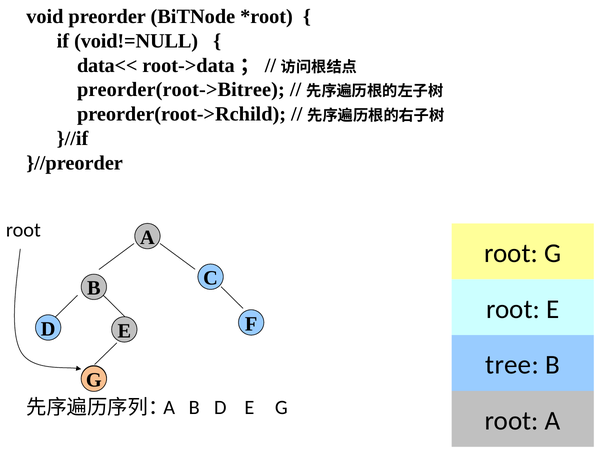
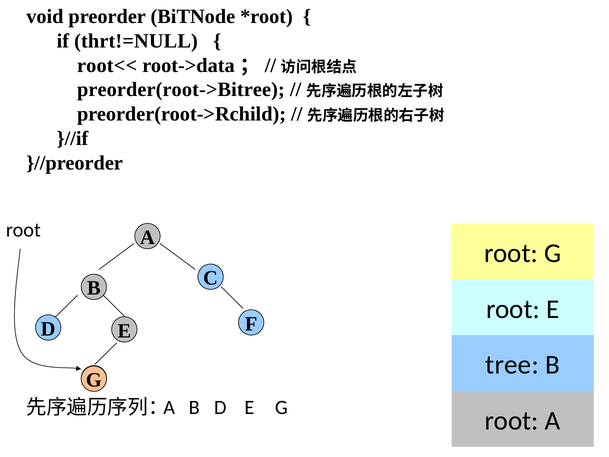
void!=NULL: void!=NULL -> thrt!=NULL (136, 41)
data<<: data<< -> root<< (107, 65)
